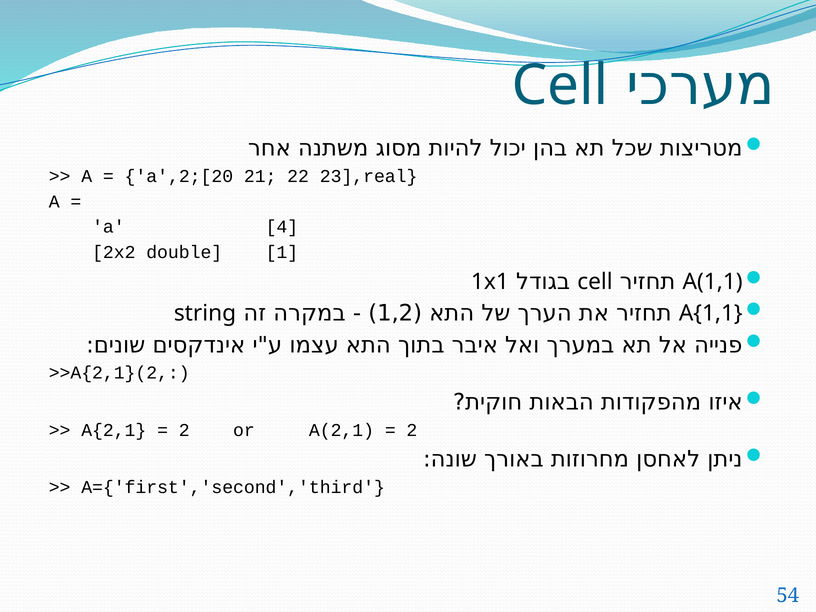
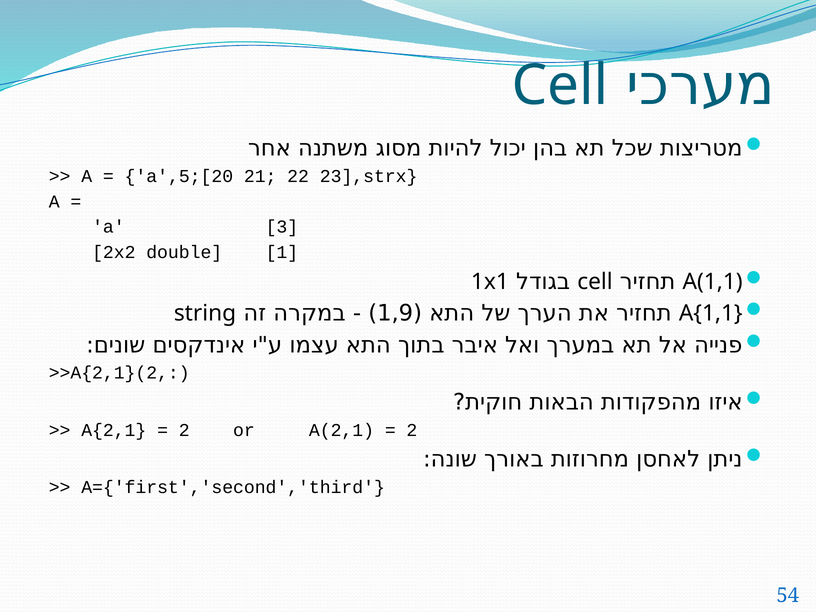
a',2;[20: a',2;[20 -> a',5;[20 (179, 176)
23],real: 23],real -> 23],strx (369, 176)
4: 4 -> 3 (282, 227)
1,2: 1,2 -> 1,9 (395, 313)
